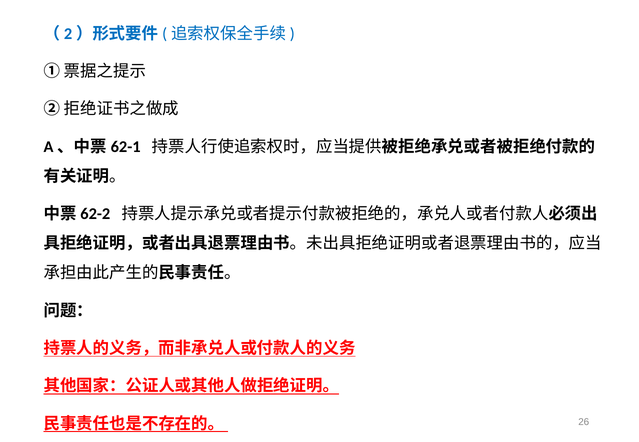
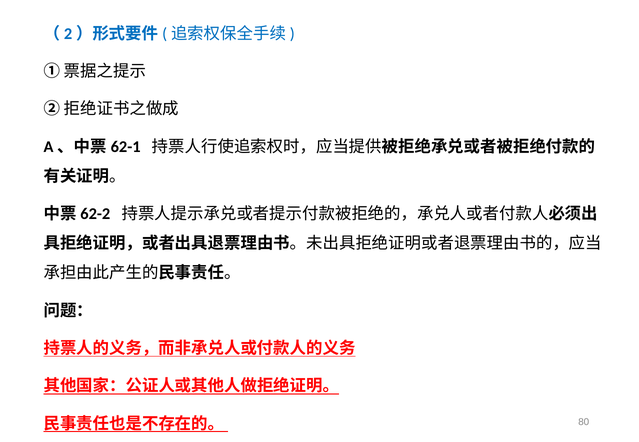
26: 26 -> 80 (584, 422)
